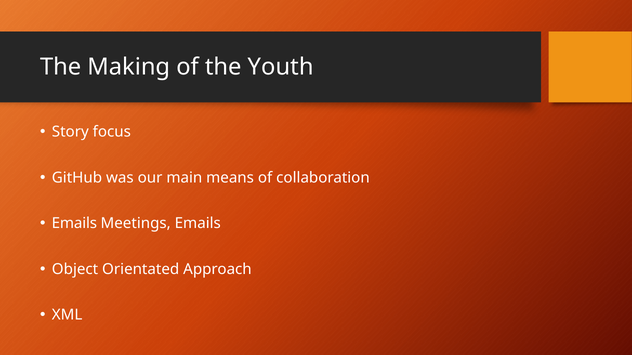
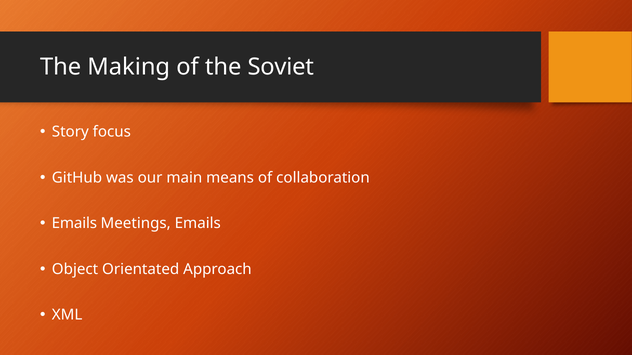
Youth: Youth -> Soviet (281, 67)
